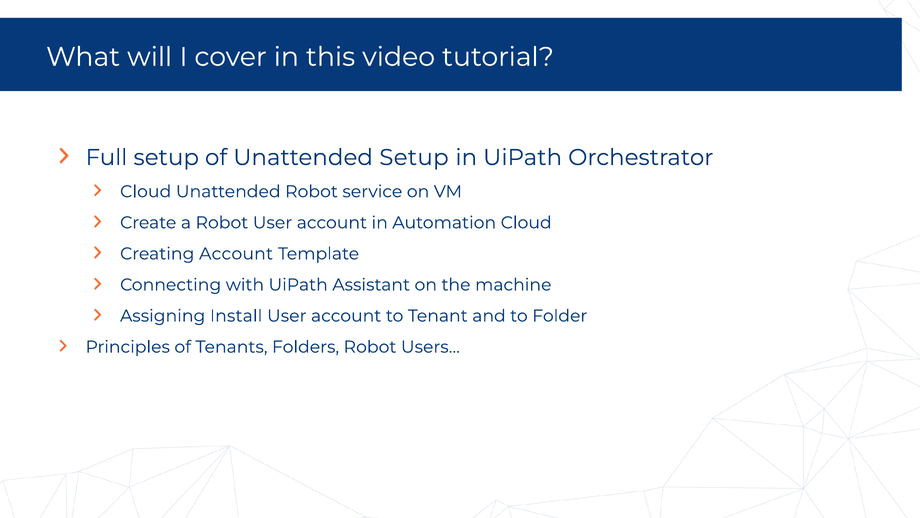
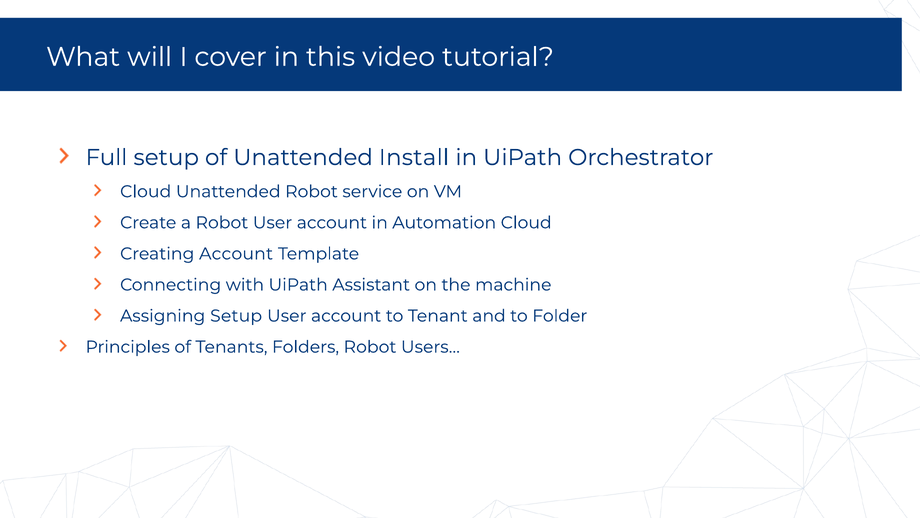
Unattended Setup: Setup -> Install (414, 157)
Assigning Install: Install -> Setup (236, 316)
